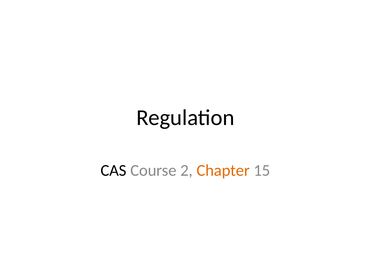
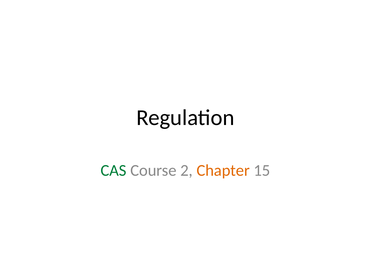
CAS colour: black -> green (114, 171)
